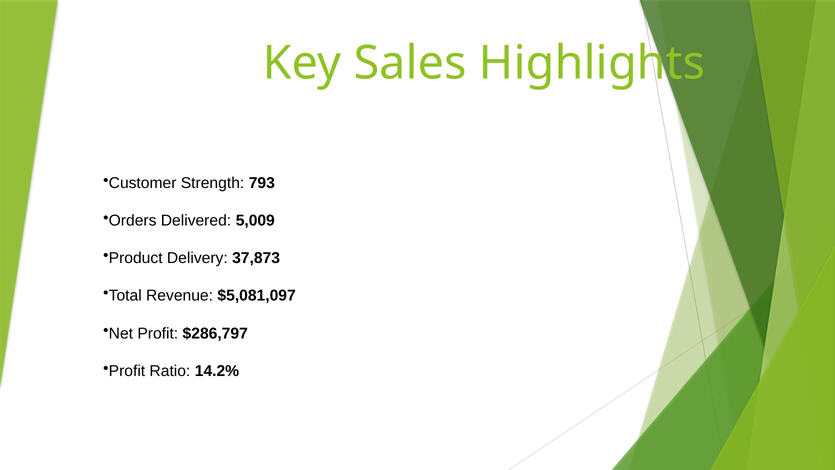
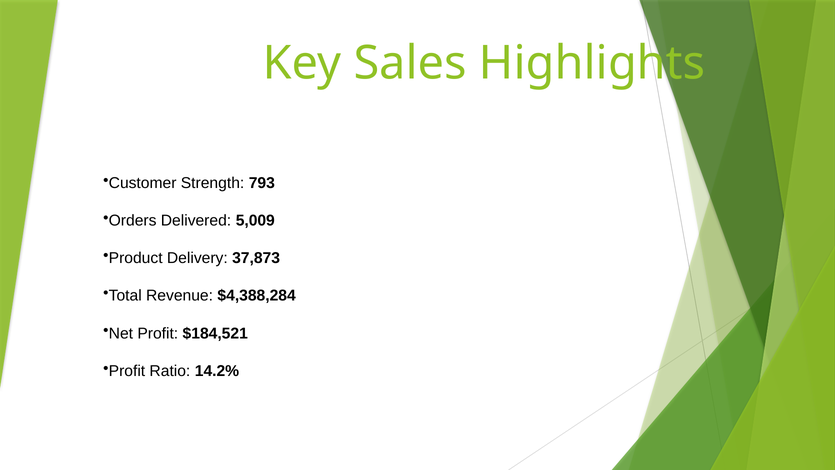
$5,081,097: $5,081,097 -> $4,388,284 (257, 296)
$286,797: $286,797 -> $184,521 (215, 333)
